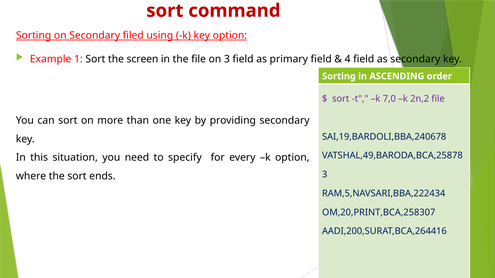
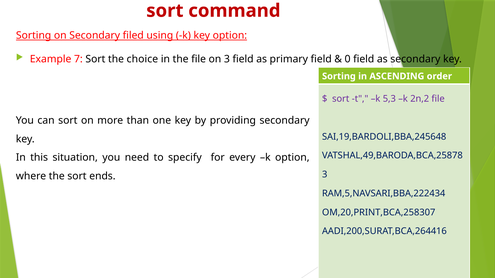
1: 1 -> 7 (78, 59)
screen: screen -> choice (142, 59)
4: 4 -> 0 (348, 59)
7,0: 7,0 -> 5,3 (389, 99)
SAI,19,BARDOLI,BBA,240678: SAI,19,BARDOLI,BBA,240678 -> SAI,19,BARDOLI,BBA,245648 (384, 137)
